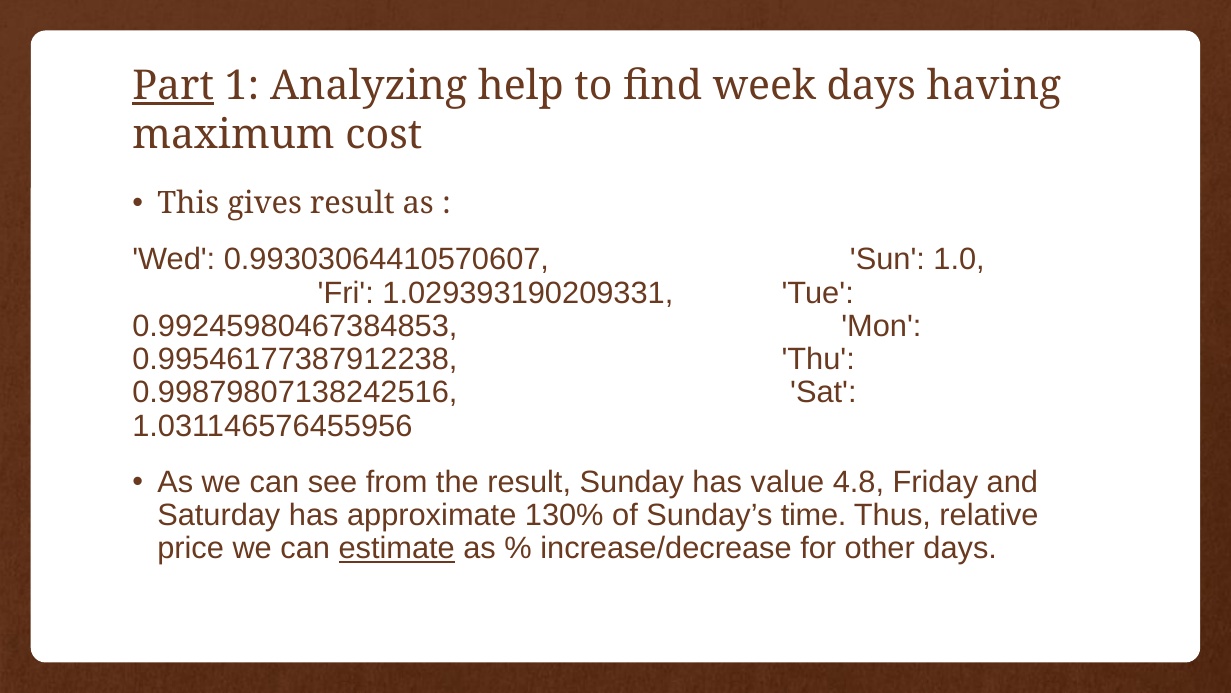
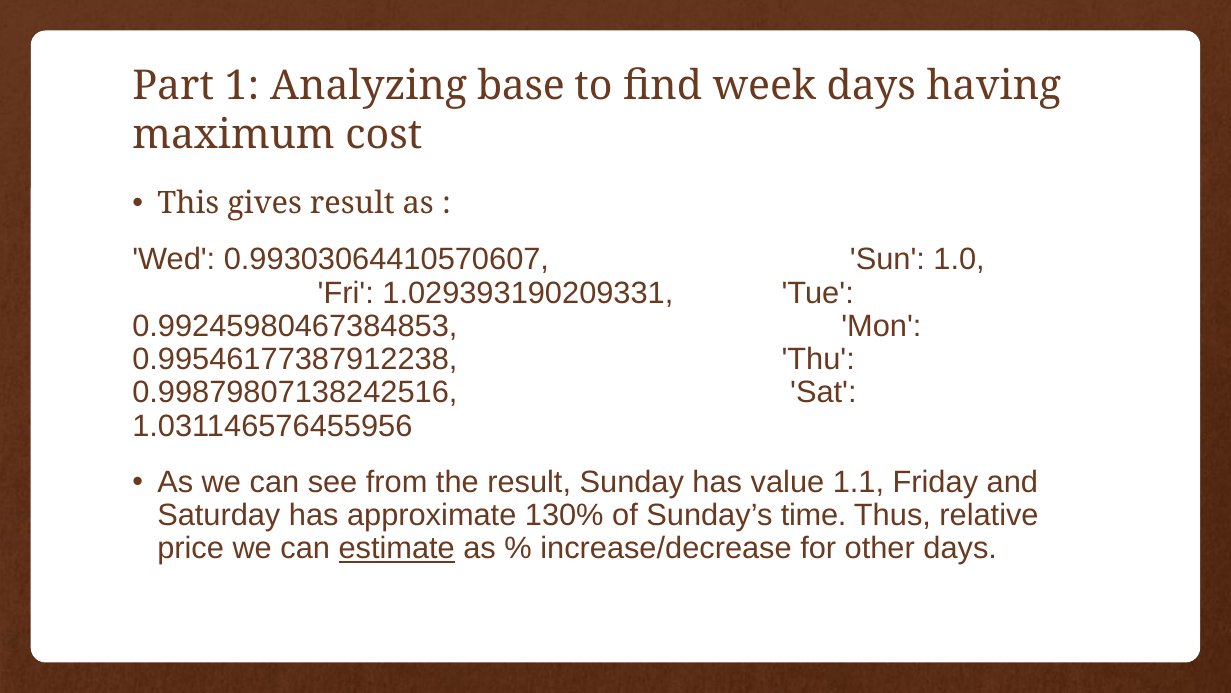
Part underline: present -> none (173, 86)
help: help -> base (521, 86)
4.8: 4.8 -> 1.1 (858, 482)
